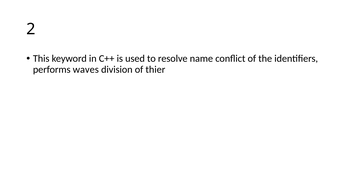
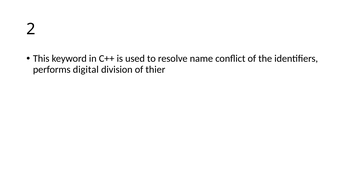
waves: waves -> digital (86, 70)
